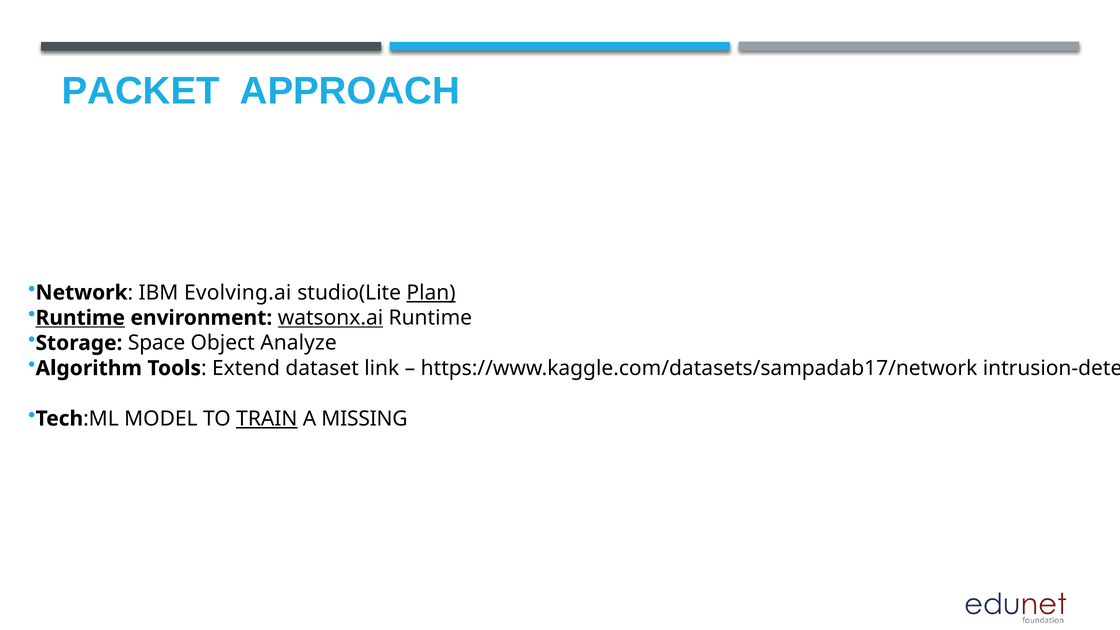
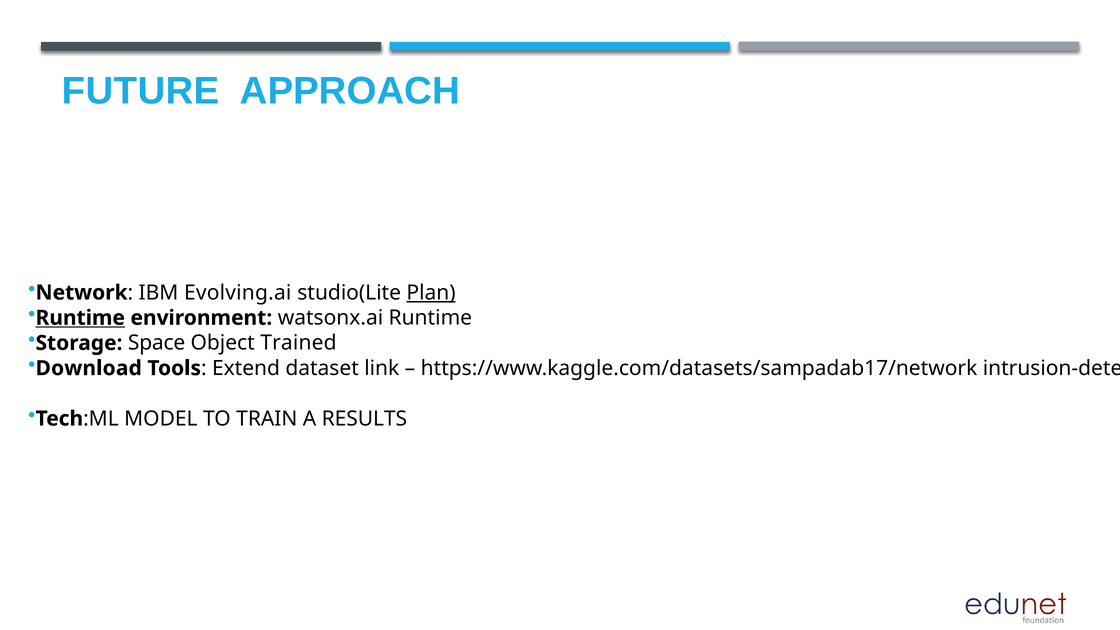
PACKET: PACKET -> FUTURE (141, 91)
watsonx.ai underline: present -> none (330, 318)
Analyze: Analyze -> Trained (298, 343)
Algorithm: Algorithm -> Download (89, 368)
TRAIN underline: present -> none (267, 419)
MISSING: MISSING -> RESULTS (364, 419)
